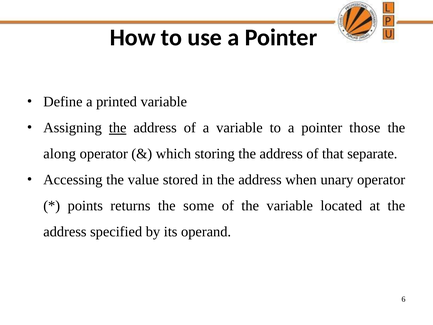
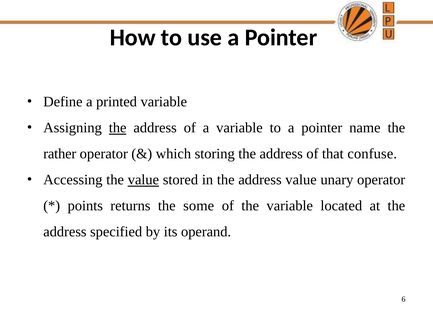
those: those -> name (365, 128)
along: along -> rather (60, 154)
separate: separate -> confuse (372, 154)
value underline: none -> present (143, 180)
address when: when -> value (301, 180)
